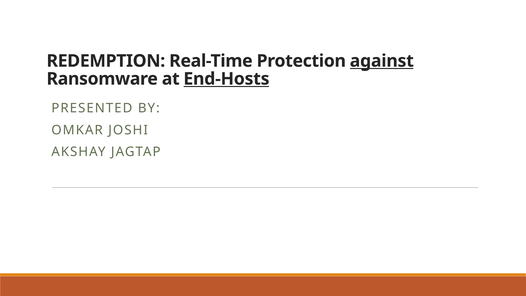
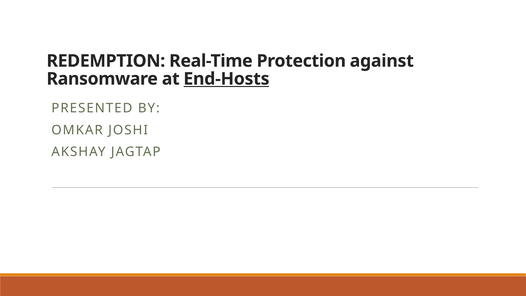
against underline: present -> none (382, 61)
